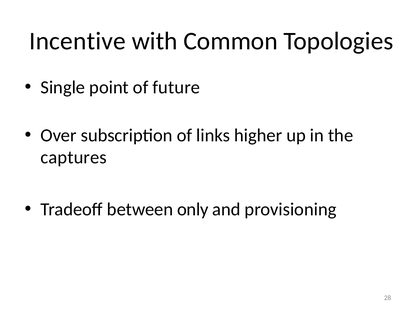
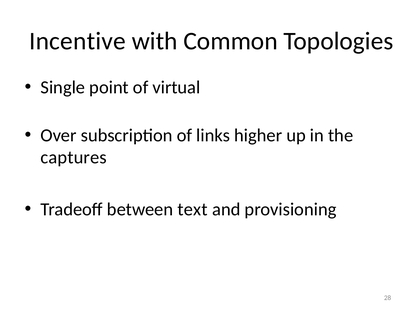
future: future -> virtual (176, 87)
only: only -> text (193, 209)
